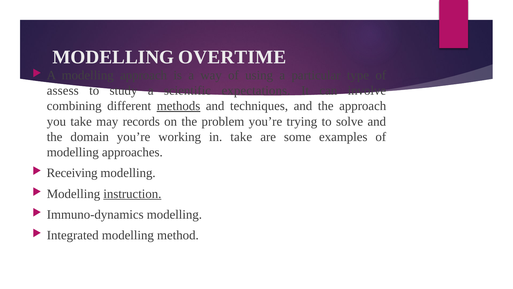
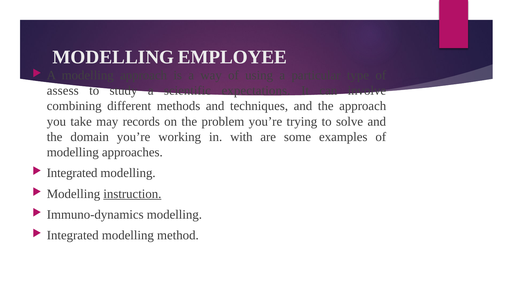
OVERTIME: OVERTIME -> EMPLOYEE (232, 57)
methods underline: present -> none (179, 106)
in take: take -> with (241, 137)
Receiving: Receiving -> Integrated (72, 173)
